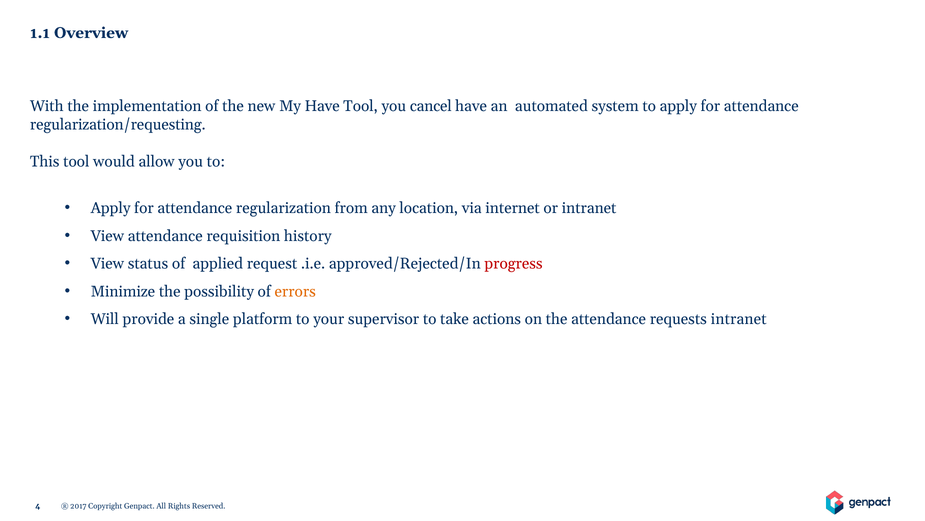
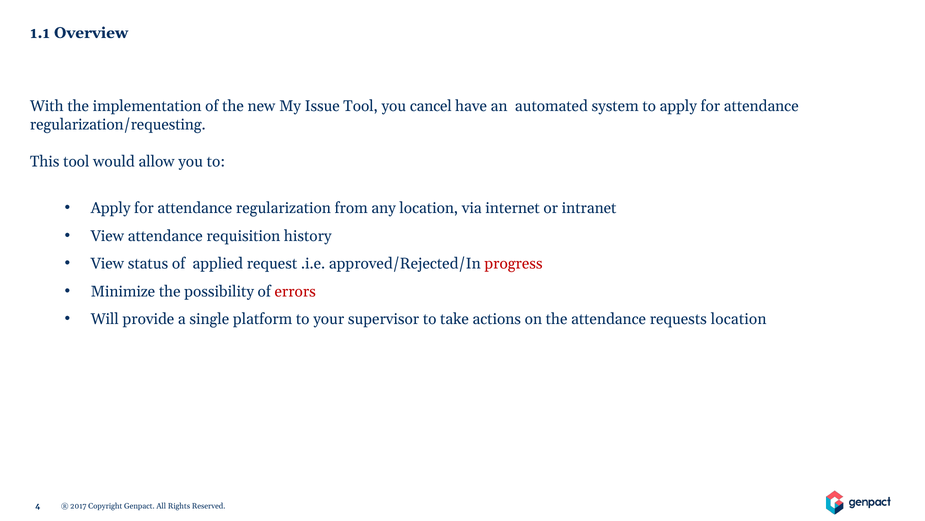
My Have: Have -> Issue (322, 106)
errors colour: orange -> red (295, 291)
requests intranet: intranet -> location (739, 319)
